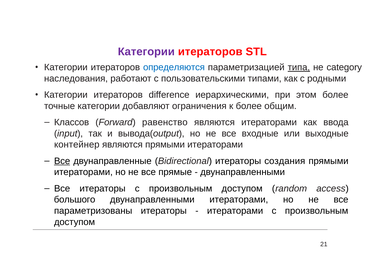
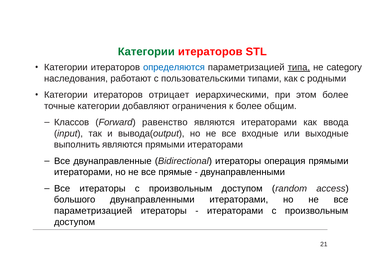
Категории colour: purple -> green (146, 52)
difference: difference -> отрицает (169, 95)
контейнер: контейнер -> выполнить (77, 145)
Все underline: present -> none (62, 161)
создания: создания -> операция (285, 161)
параметризованы: параметризованы -> параметризацией (93, 211)
